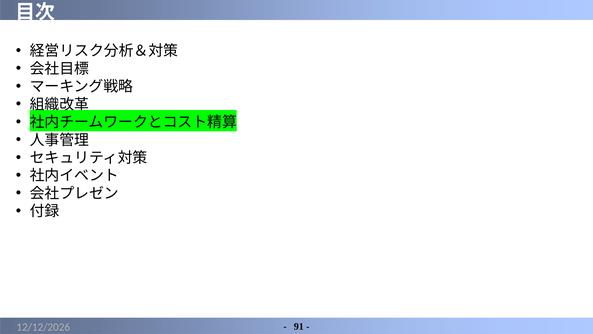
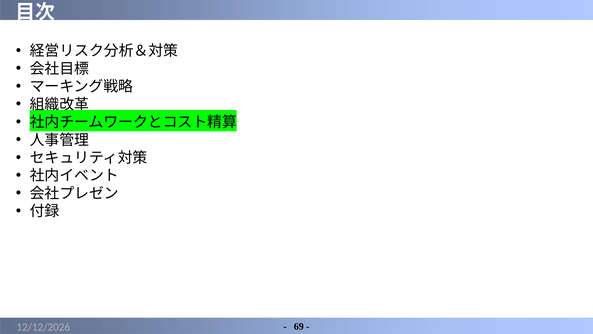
91: 91 -> 69 (299, 326)
